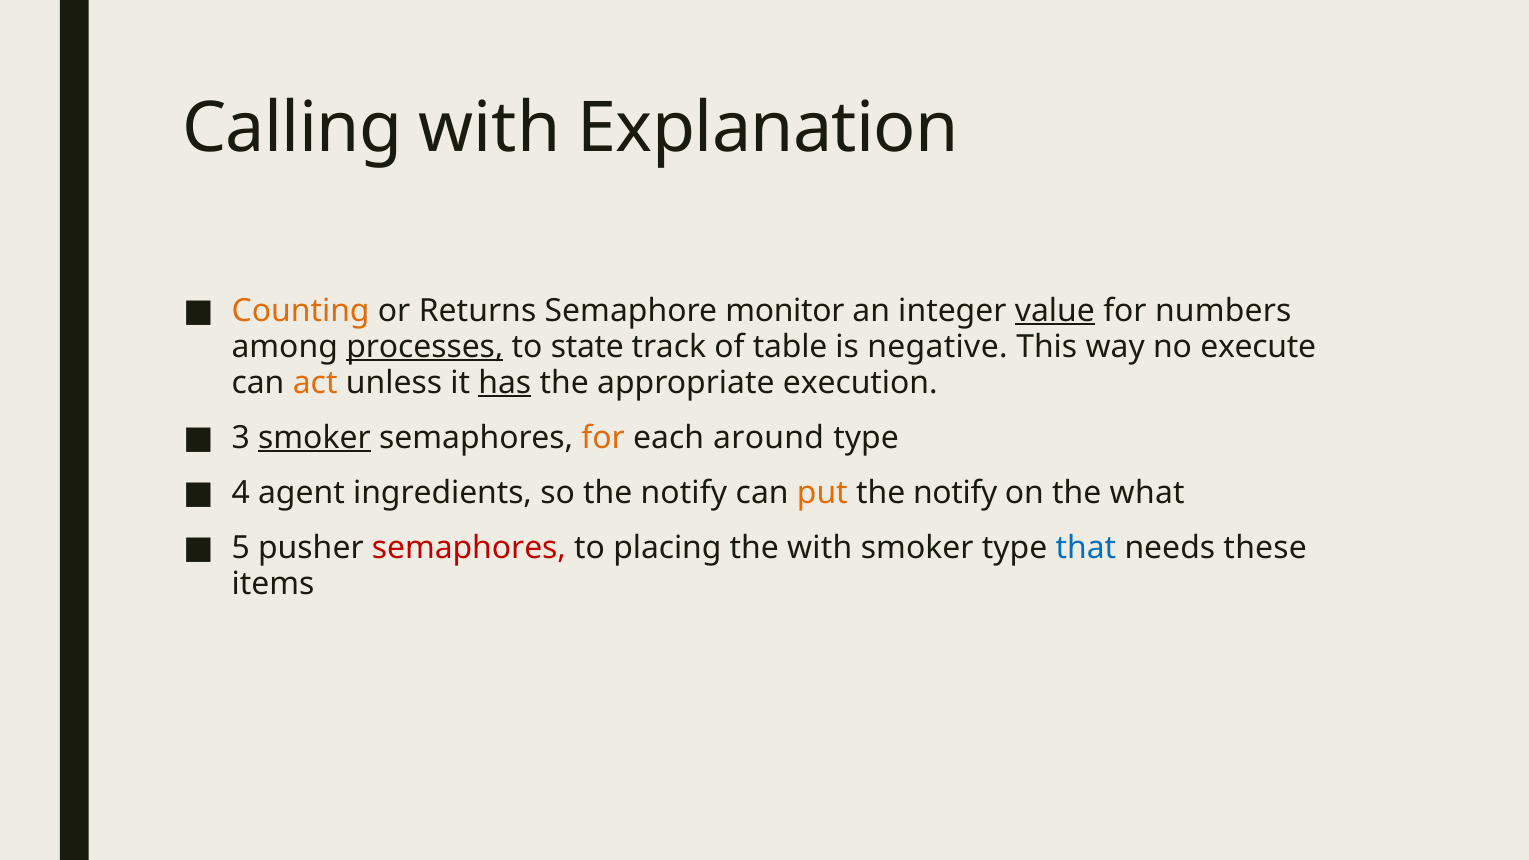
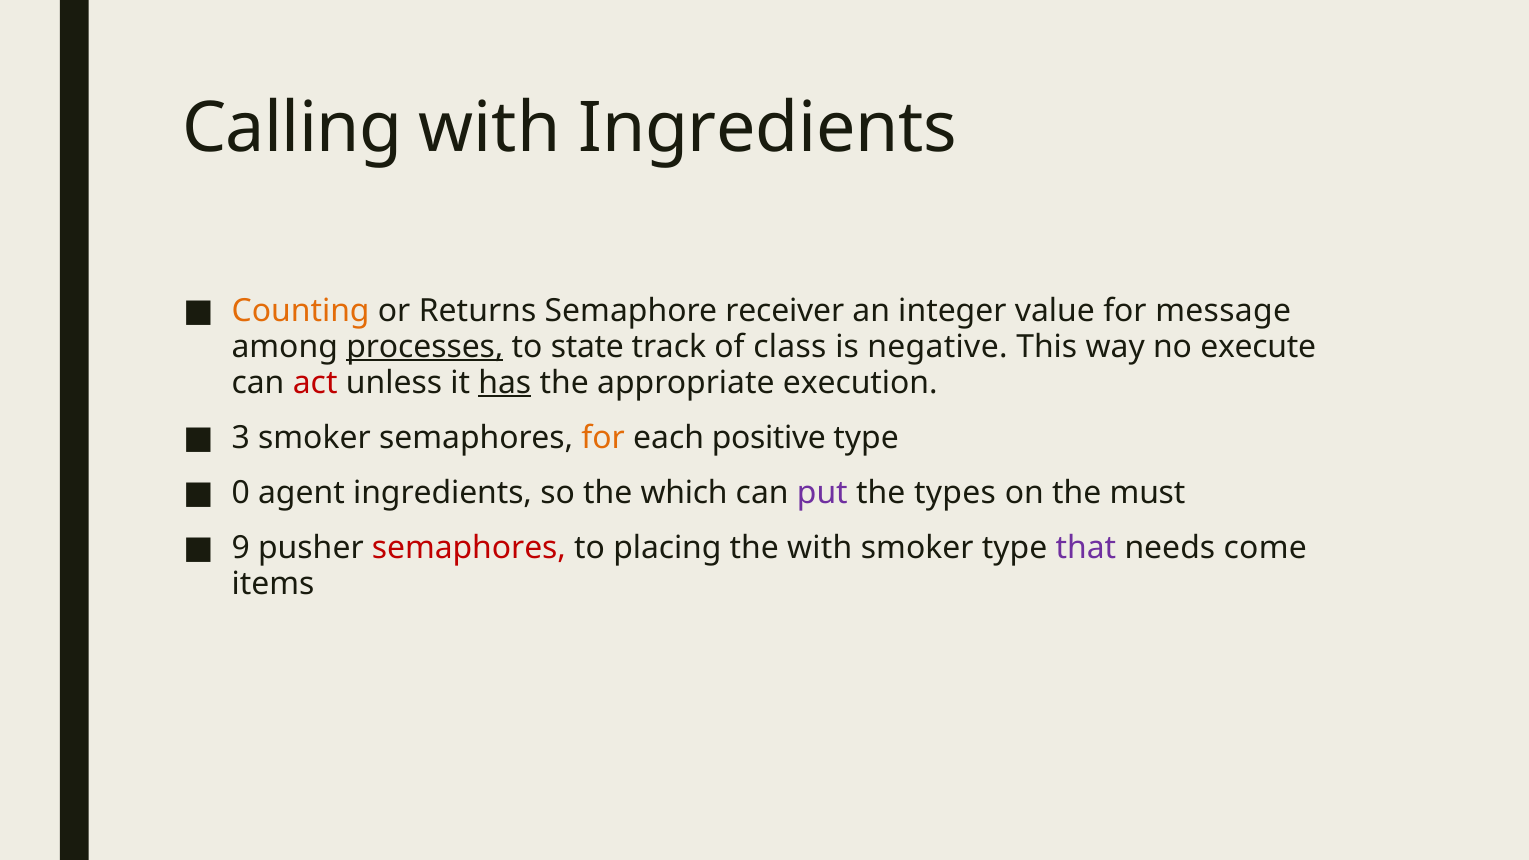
with Explanation: Explanation -> Ingredients (768, 128)
monitor: monitor -> receiver (785, 311)
value underline: present -> none (1055, 311)
numbers: numbers -> message (1223, 311)
table: table -> class (790, 347)
act colour: orange -> red (315, 383)
smoker underline: present -> none (314, 438)
around: around -> positive (769, 438)
4: 4 -> 0 (241, 493)
so the notify: notify -> which (684, 493)
put colour: orange -> purple (822, 493)
notify: notify -> types (955, 493)
what: what -> must (1147, 493)
5: 5 -> 9 (241, 548)
that colour: blue -> purple (1086, 548)
these: these -> come (1265, 548)
